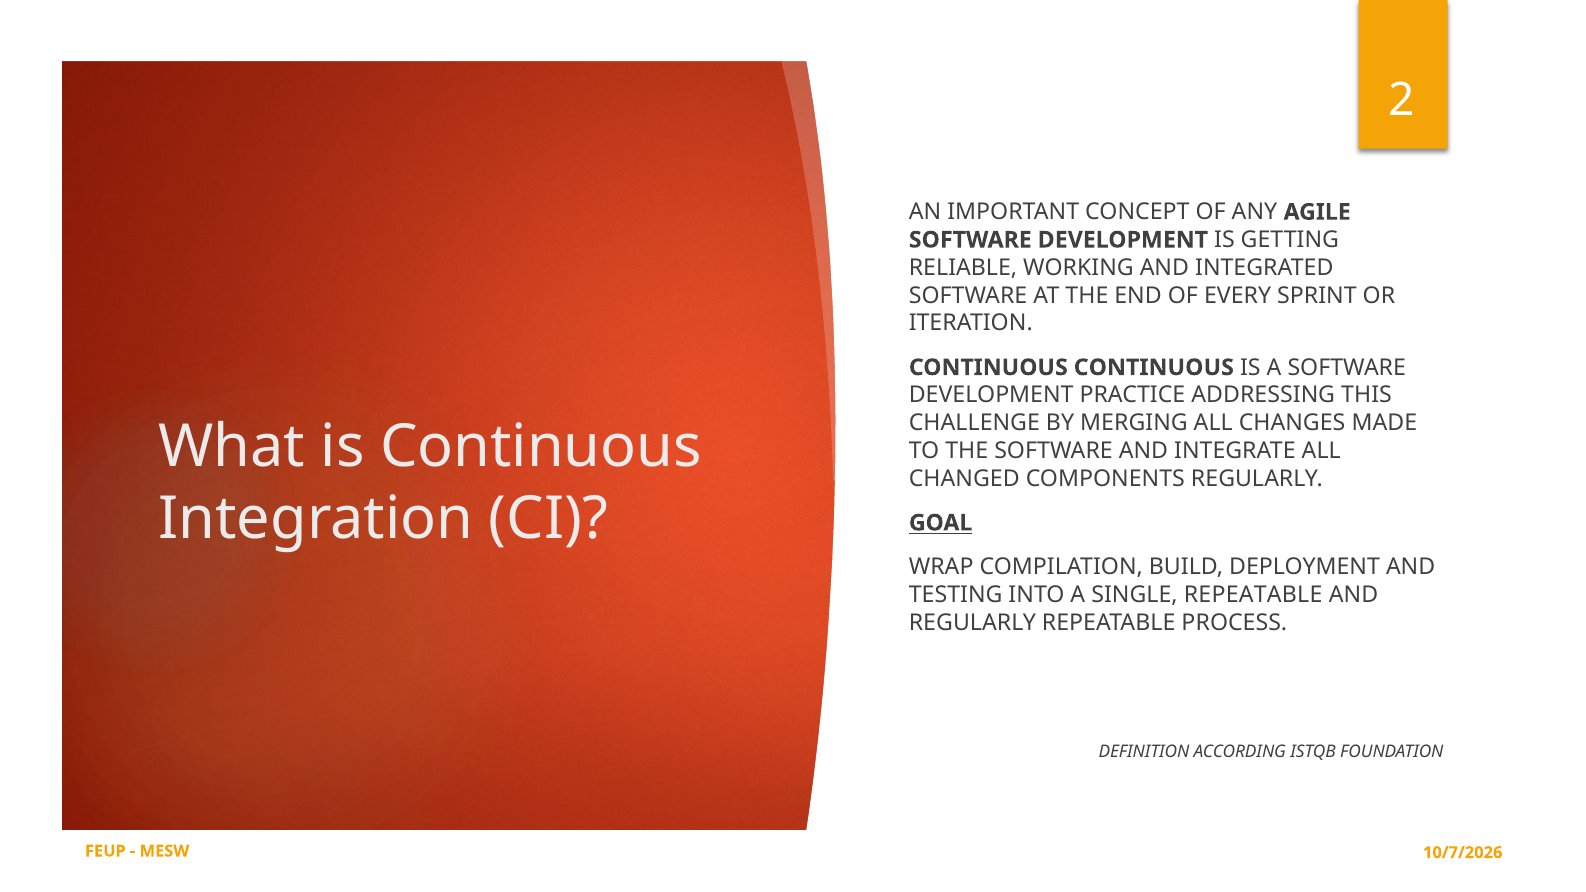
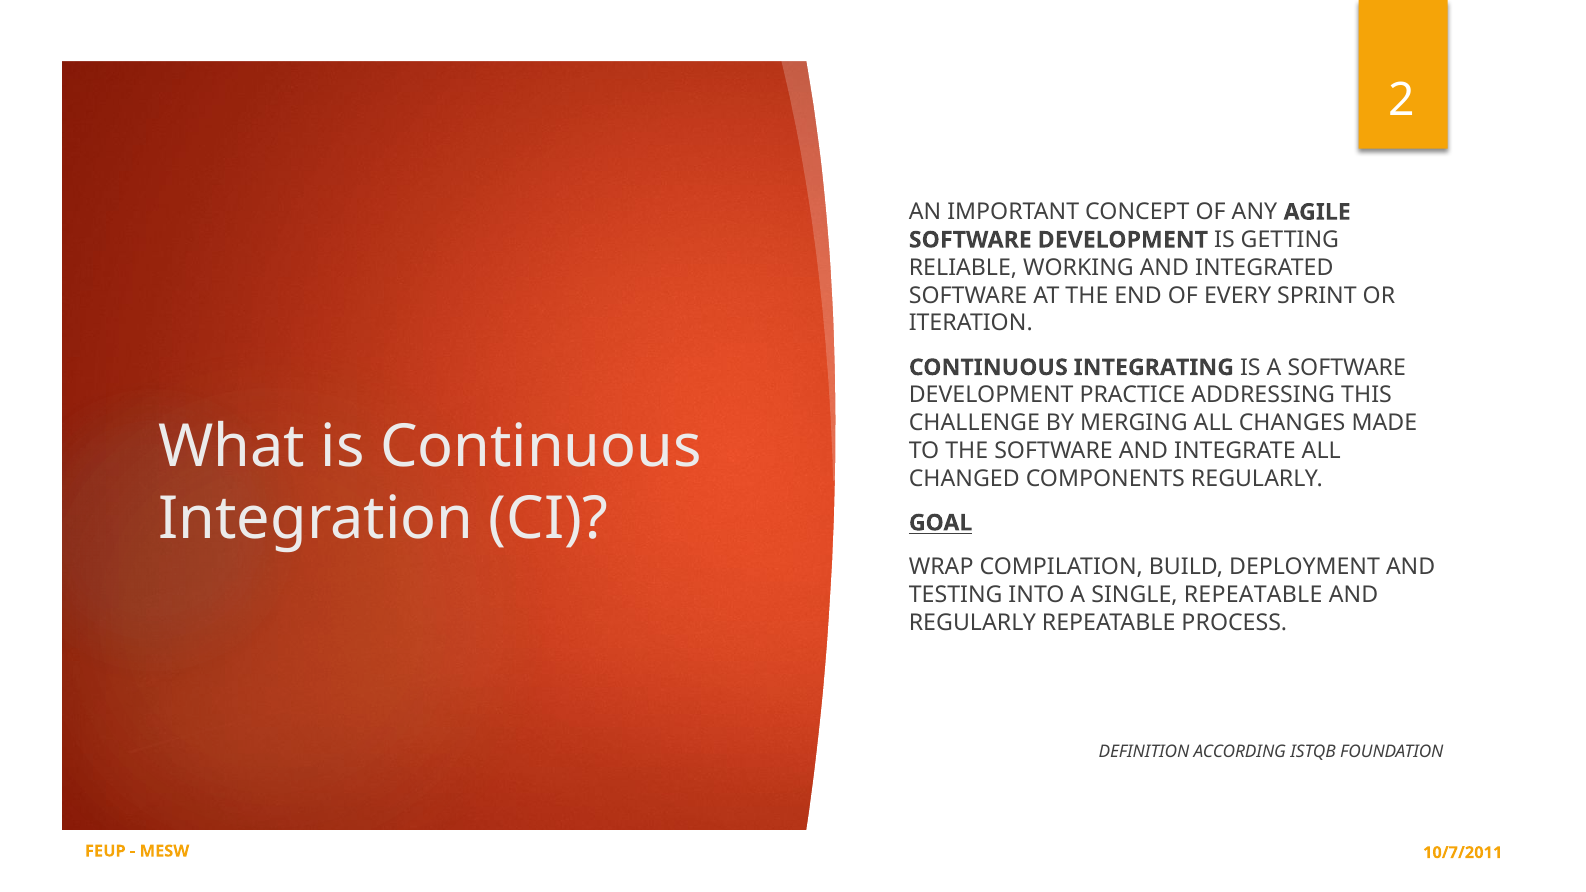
CONTINUOUS CONTINUOUS: CONTINUOUS -> INTEGRATING (1154, 368)
10/7/2026: 10/7/2026 -> 10/7/2011 (1463, 853)
